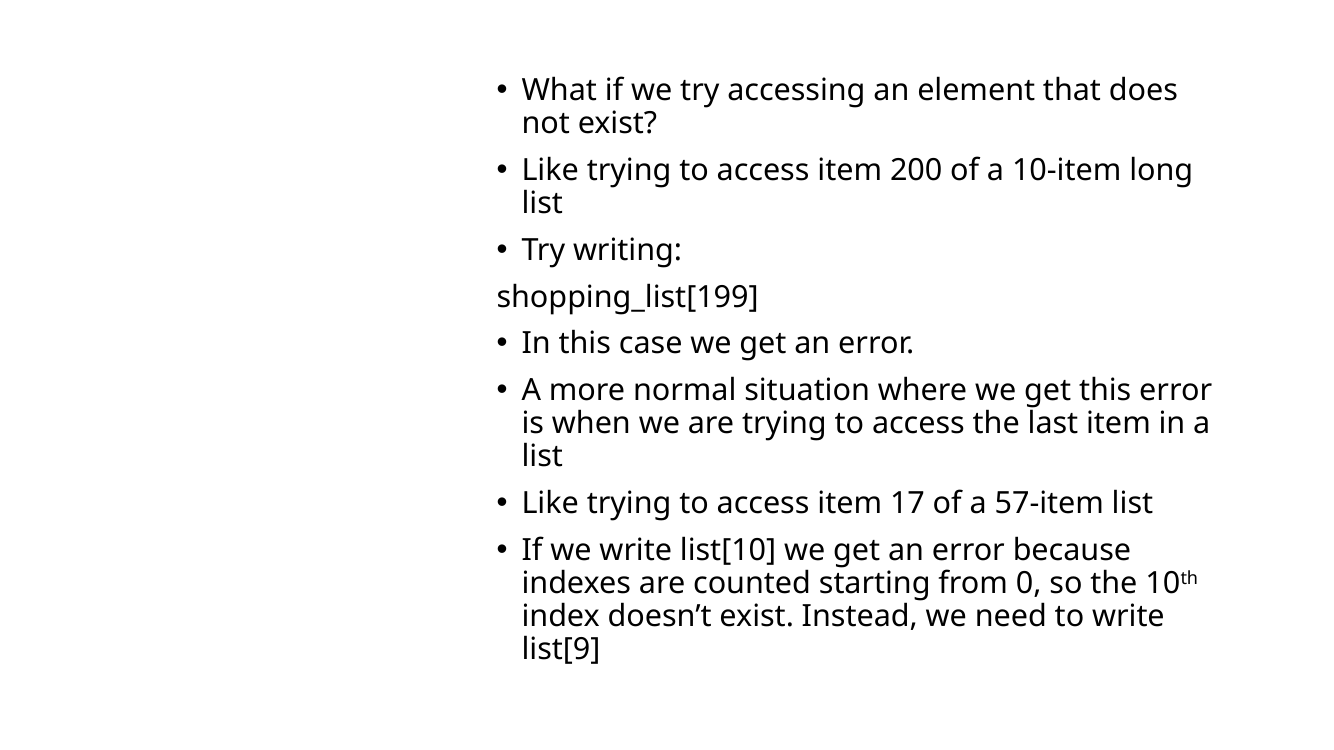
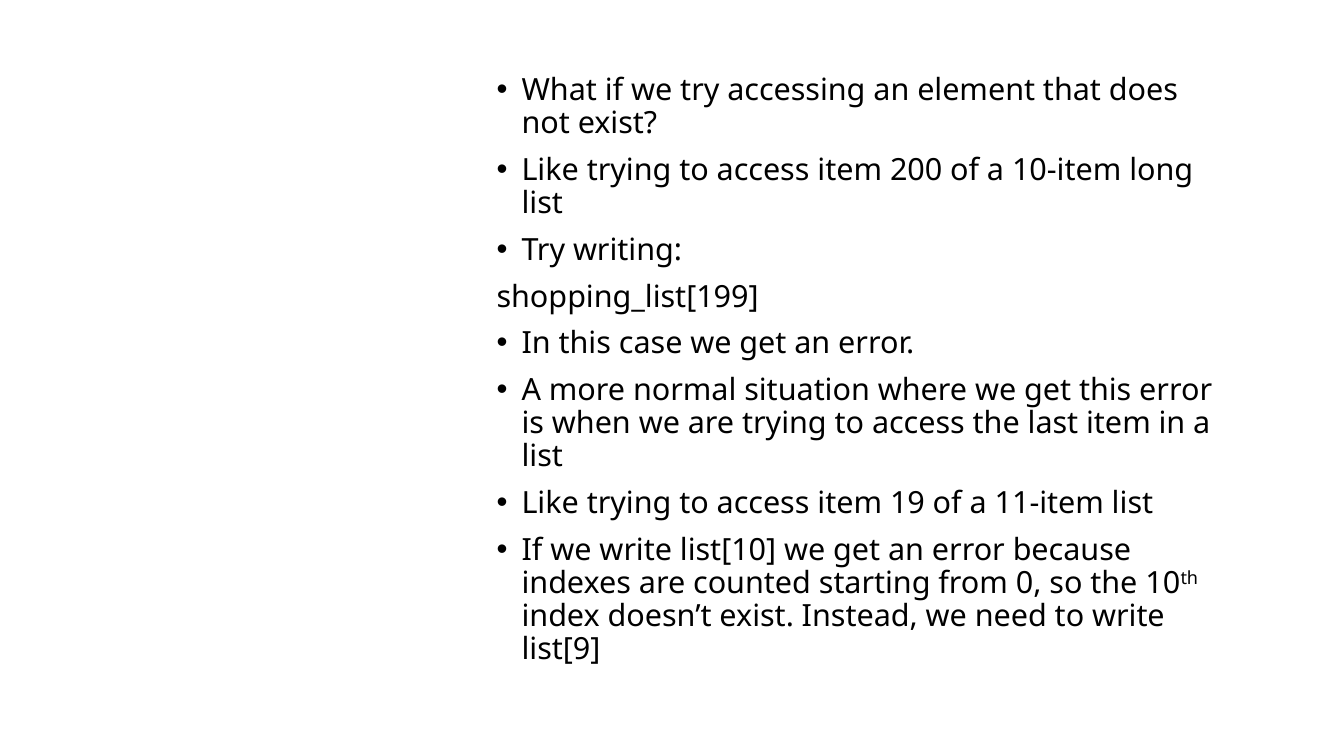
17: 17 -> 19 (907, 504)
57-item: 57-item -> 11-item (1049, 504)
